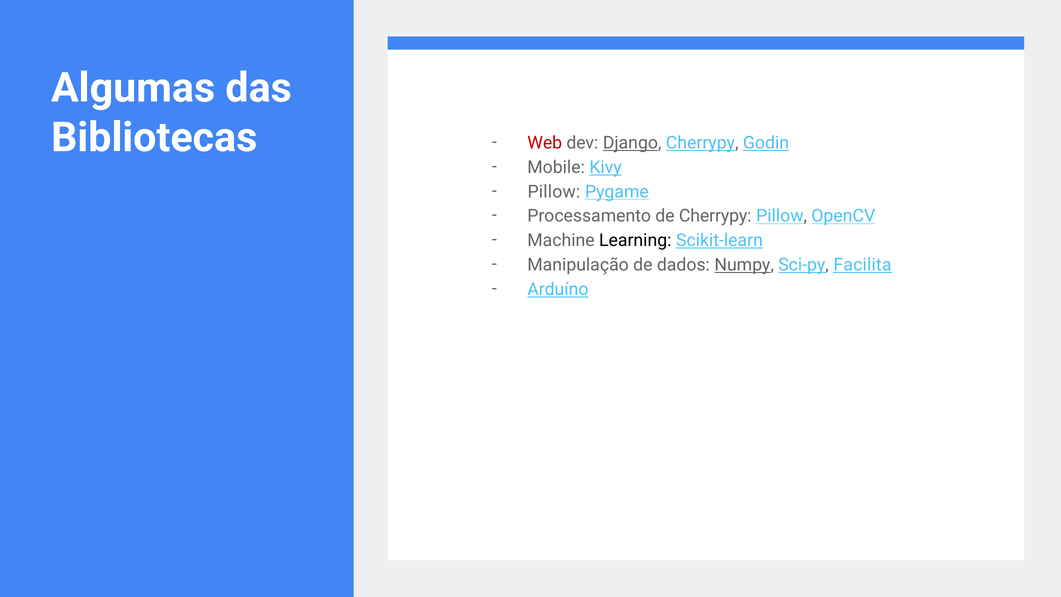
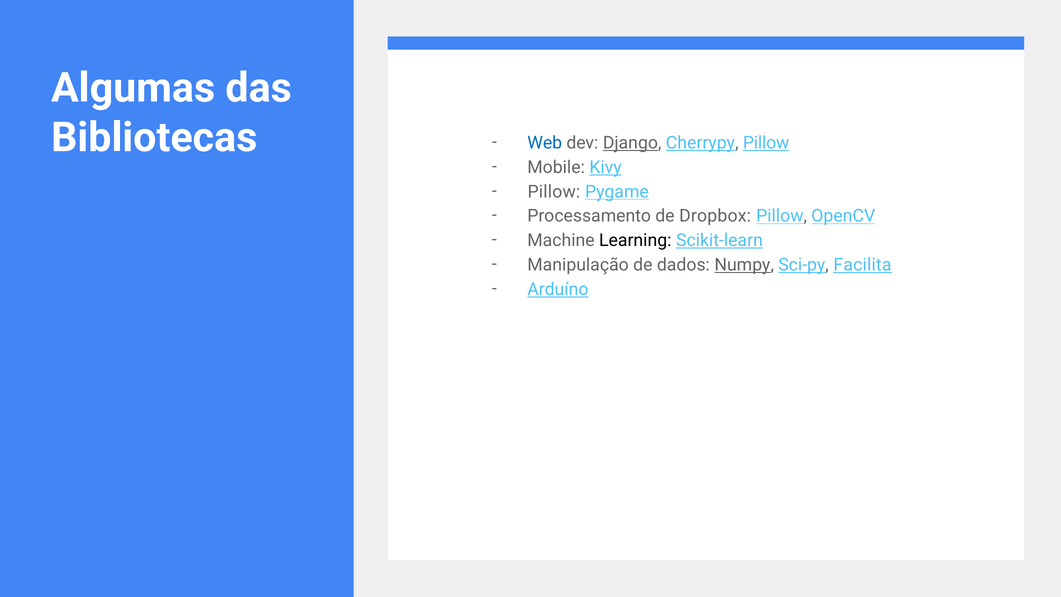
Web colour: red -> blue (545, 143)
Cherrypy Godin: Godin -> Pillow (766, 143)
de Cherrypy: Cherrypy -> Dropbox (715, 216)
